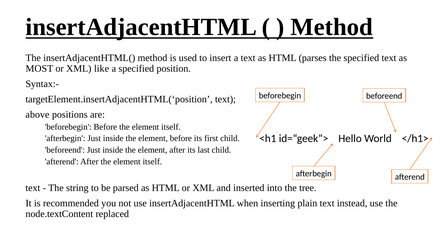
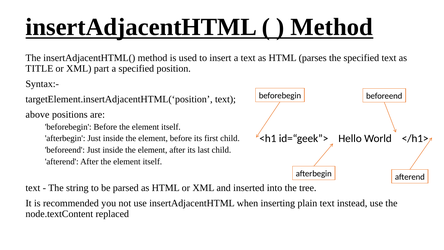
MOST: MOST -> TITLE (39, 69)
like: like -> part (102, 69)
